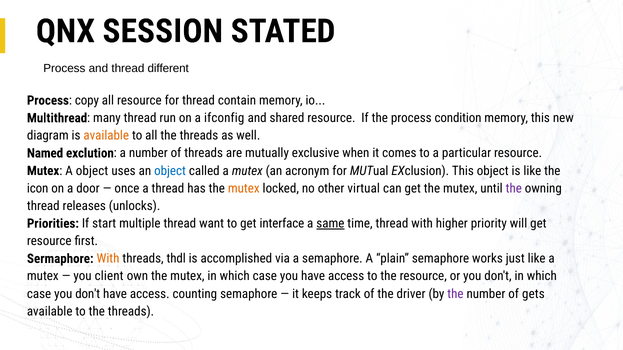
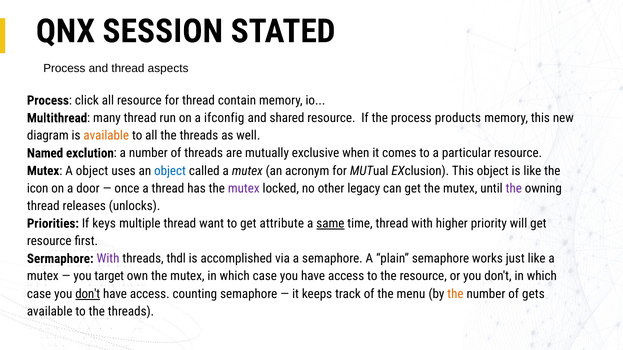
different: different -> aspects (168, 69)
copy: copy -> click (87, 101)
condition: condition -> products (458, 118)
mutex colour: orange -> purple (244, 189)
virtual: virtual -> legacy (364, 189)
start: start -> keys (104, 224)
interface: interface -> attribute (282, 224)
With colour: orange -> purple (108, 259)
client: client -> target (109, 277)
don't underline: none -> present (88, 294)
driver: driver -> menu (411, 294)
the colour: purple -> orange (455, 294)
